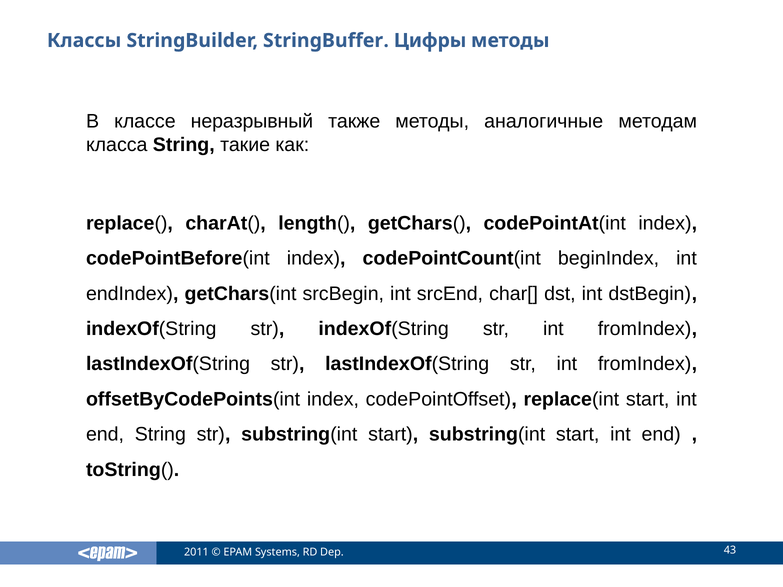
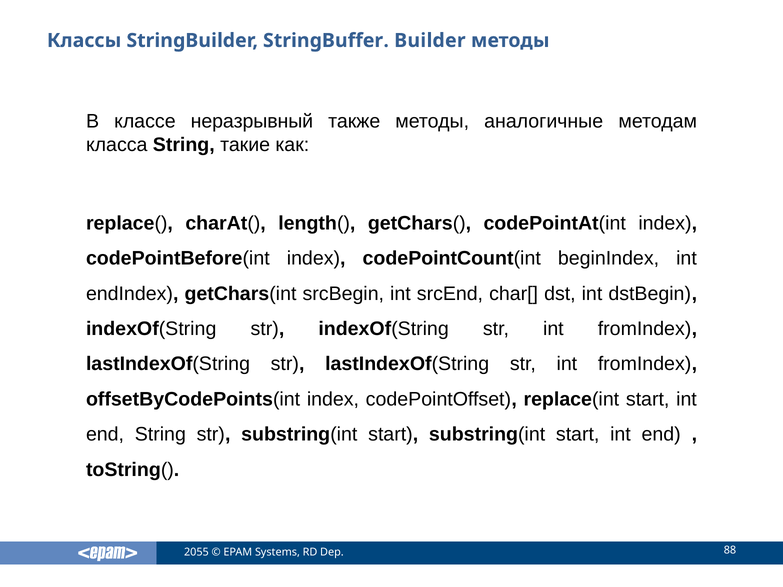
Цифры: Цифры -> Builder (430, 41)
2011: 2011 -> 2055 (196, 552)
43: 43 -> 88 (730, 551)
